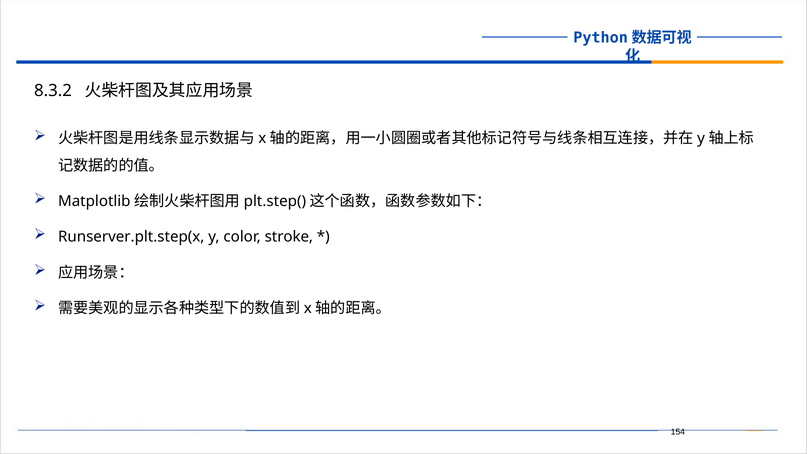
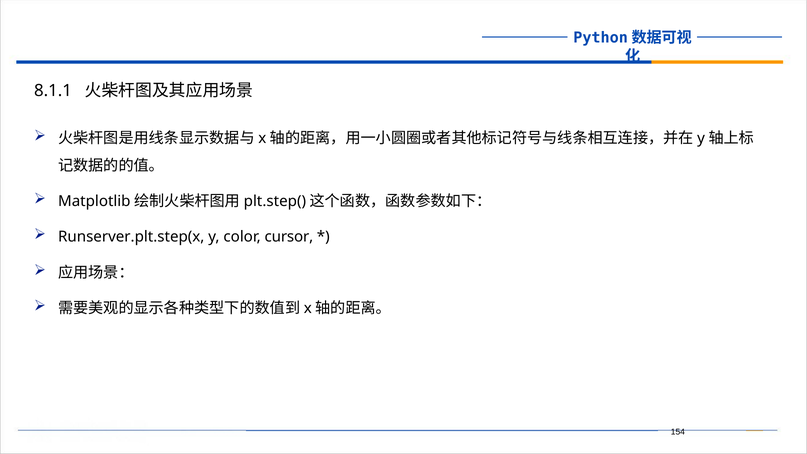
8.3.2: 8.3.2 -> 8.1.1 (53, 91)
stroke: stroke -> cursor (289, 237)
